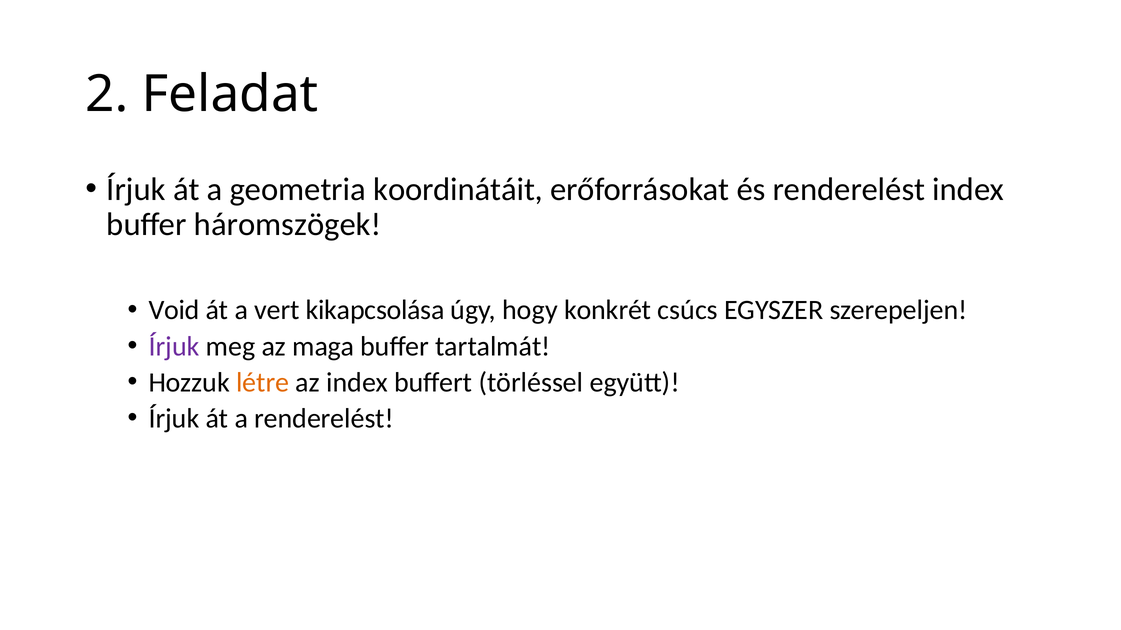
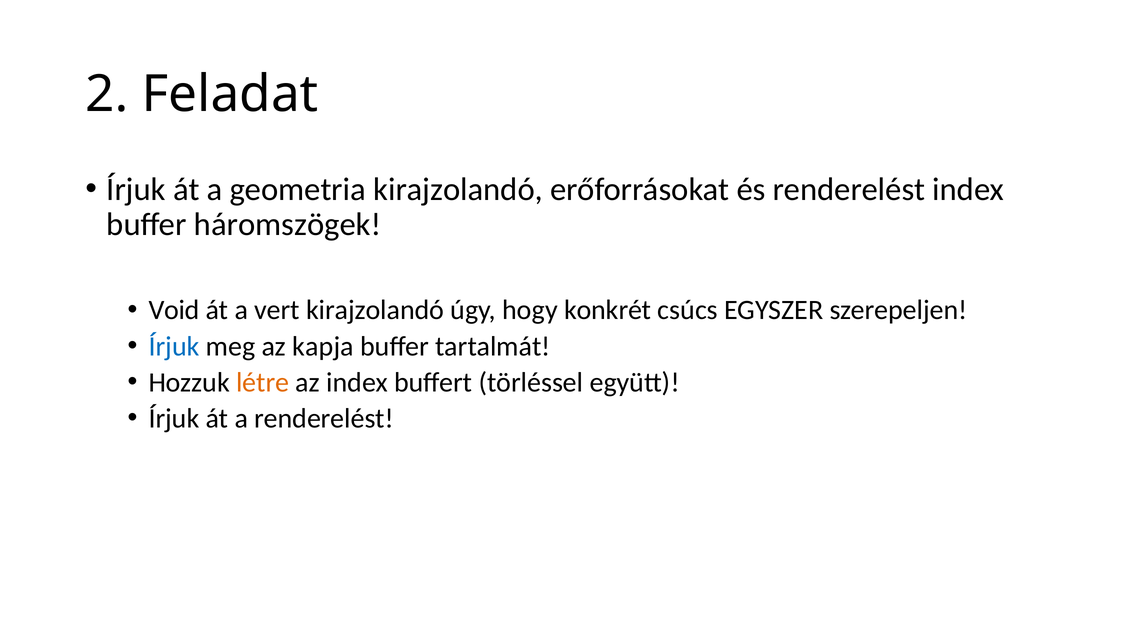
geometria koordinátáit: koordinátáit -> kirajzolandó (458, 190)
vert kikapcsolása: kikapcsolása -> kirajzolandó (375, 310)
Írjuk colour: purple -> blue (174, 347)
maga: maga -> kapja (323, 347)
